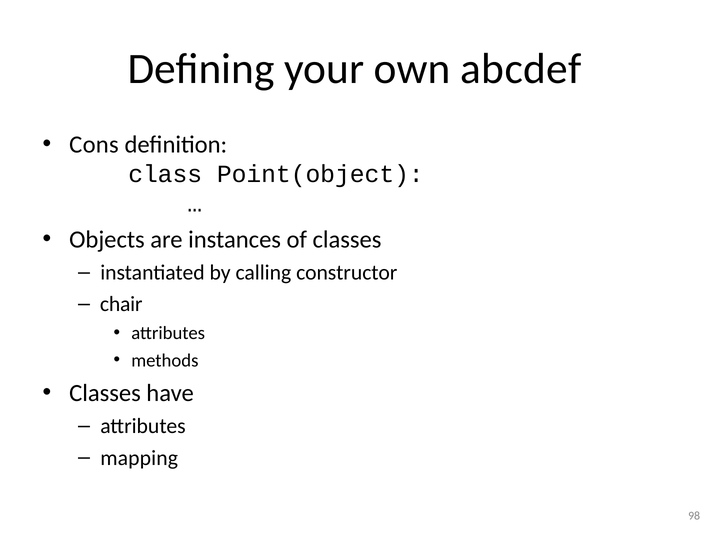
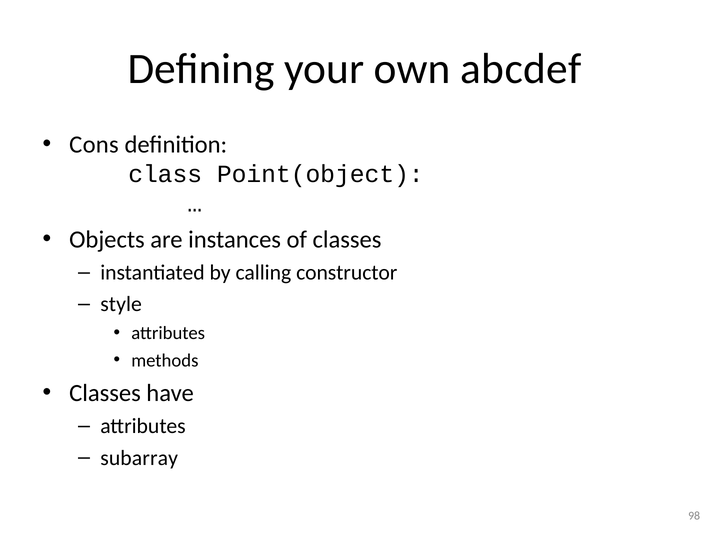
chair: chair -> style (121, 304)
mapping: mapping -> subarray (139, 457)
